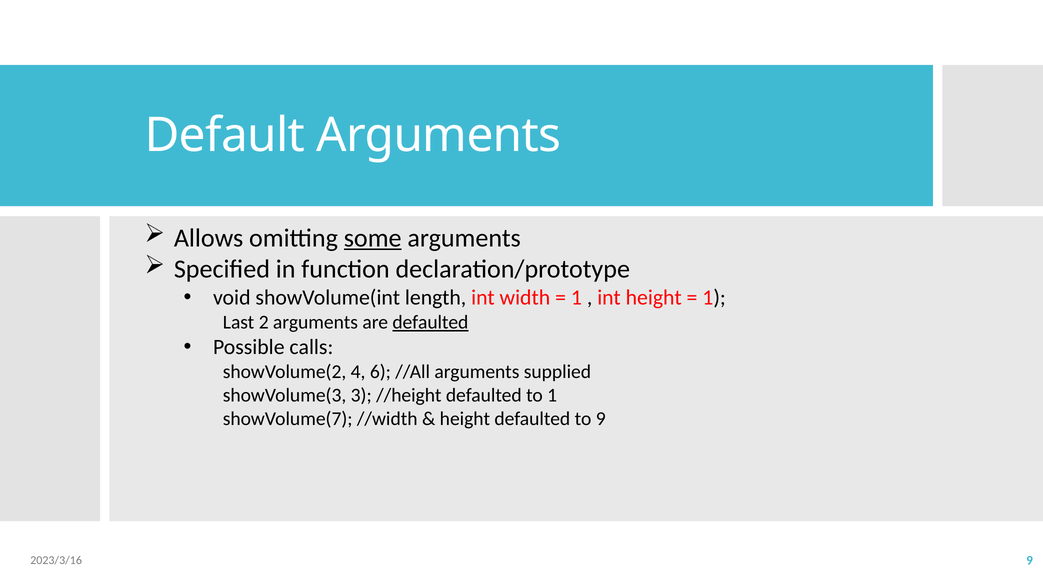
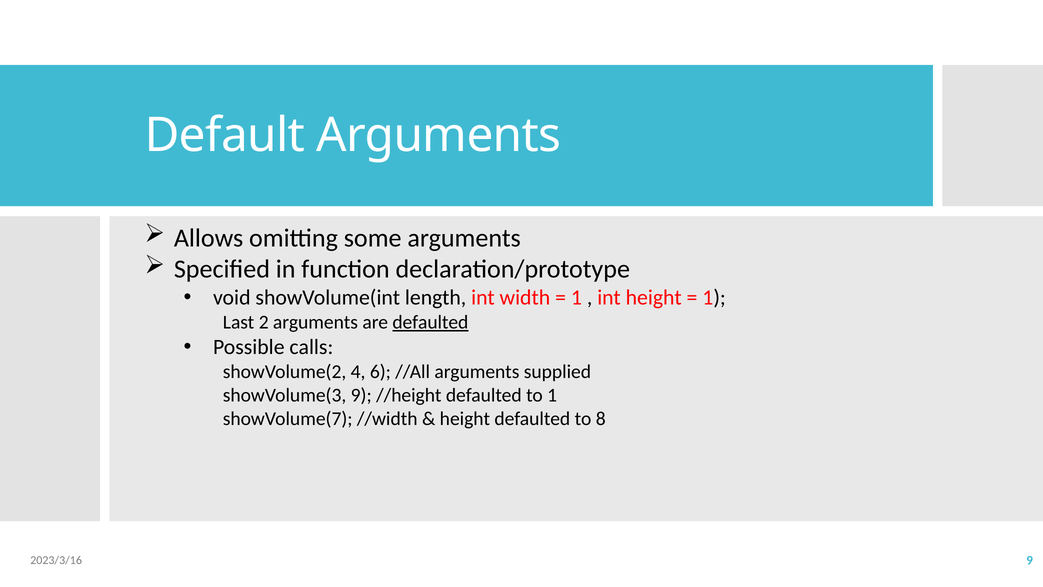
some underline: present -> none (373, 238)
showVolume(3 3: 3 -> 9 (361, 395)
to 9: 9 -> 8 (601, 419)
